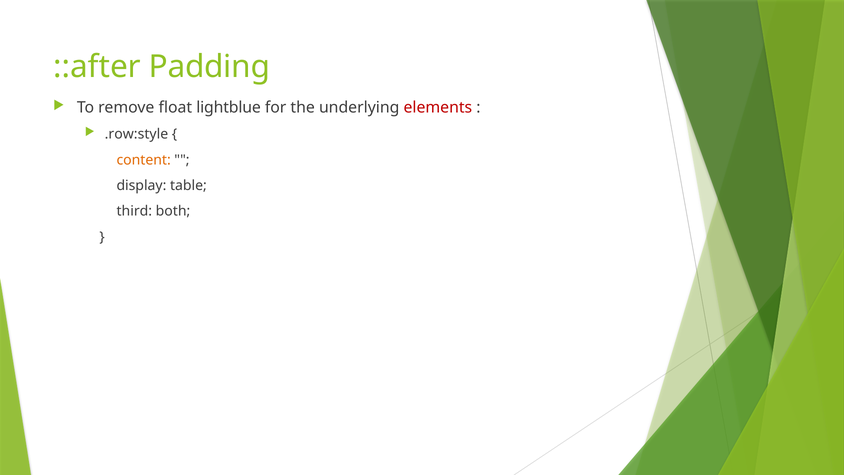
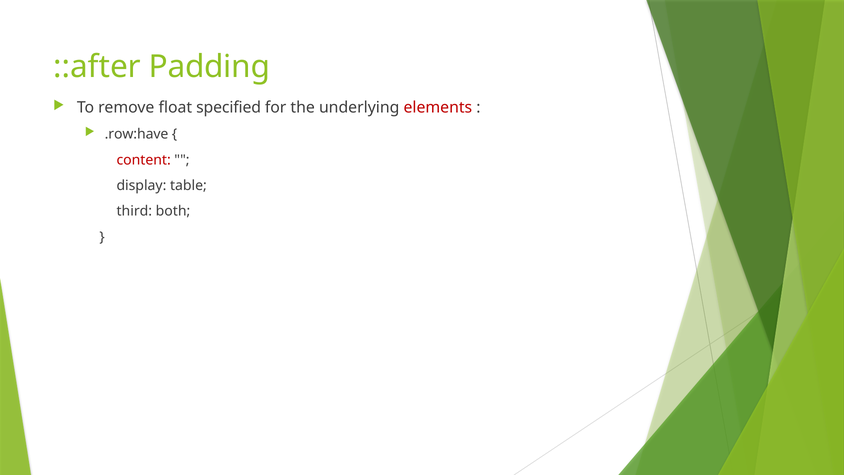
lightblue: lightblue -> specified (229, 108)
.row:style: .row:style -> .row:have (137, 134)
content colour: orange -> red (144, 160)
